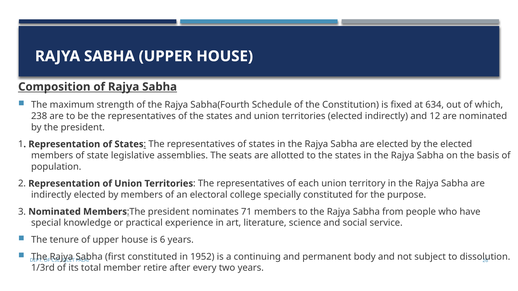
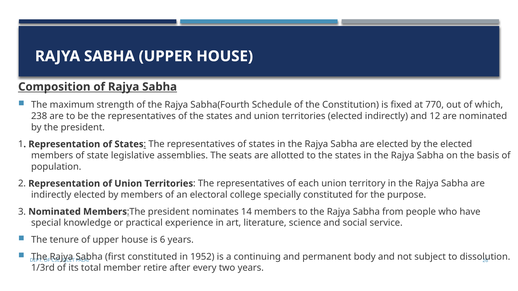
634: 634 -> 770 (435, 105)
71: 71 -> 14 (246, 212)
